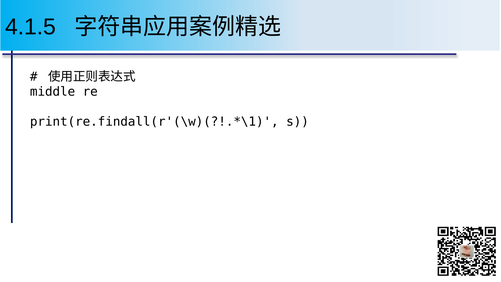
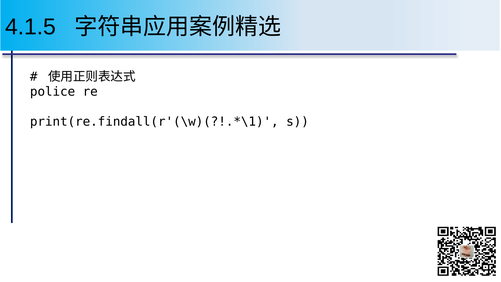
middle: middle -> police (53, 92)
